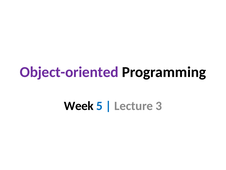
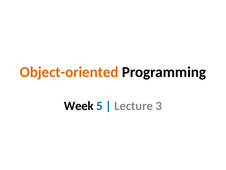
Object-oriented colour: purple -> orange (69, 72)
